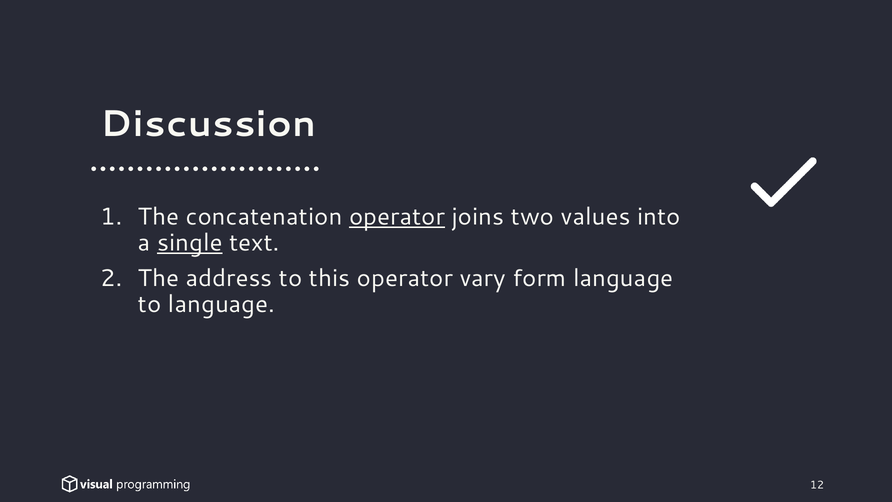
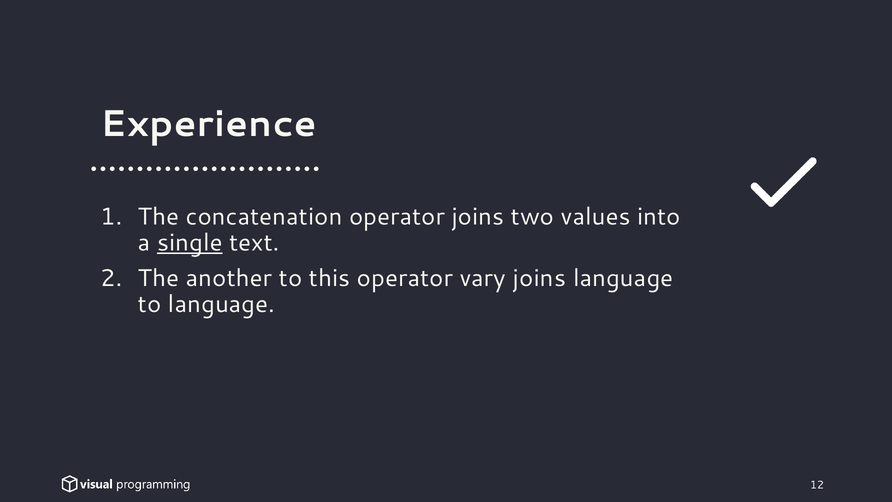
Discussion: Discussion -> Experience (209, 124)
operator underline: present -> none (397, 217)
address: address -> another (229, 278)
vary form: form -> joins (539, 278)
